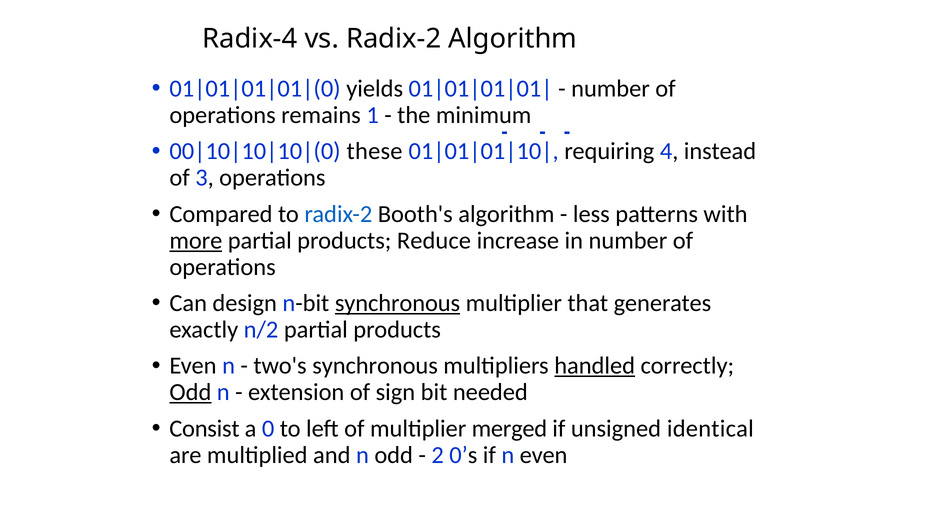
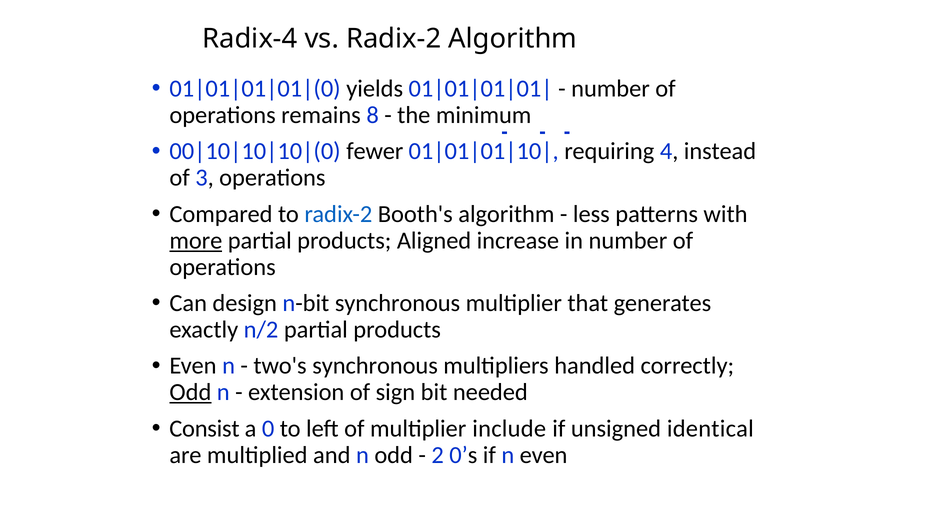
1: 1 -> 8 (373, 115)
these: these -> fewer (375, 151)
Reduce: Reduce -> Aligned (434, 240)
synchronous underline: present -> none (398, 303)
handled underline: present -> none (595, 366)
merged: merged -> include (509, 428)
